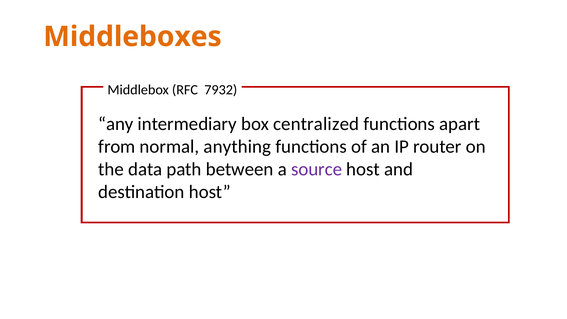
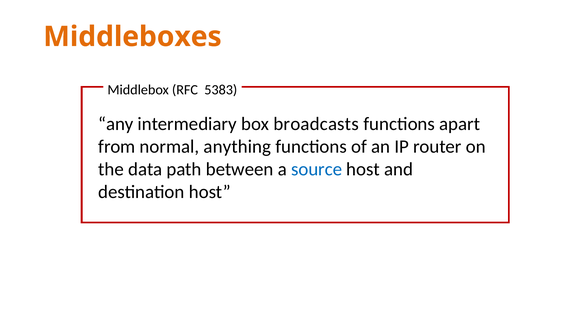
7932: 7932 -> 5383 (221, 90)
centralized: centralized -> broadcasts (316, 124)
source colour: purple -> blue (317, 169)
